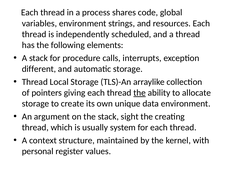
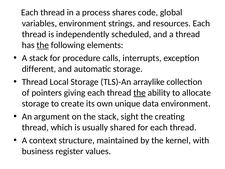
the underline: none -> present (43, 45)
system: system -> shared (123, 127)
personal: personal -> business (38, 151)
